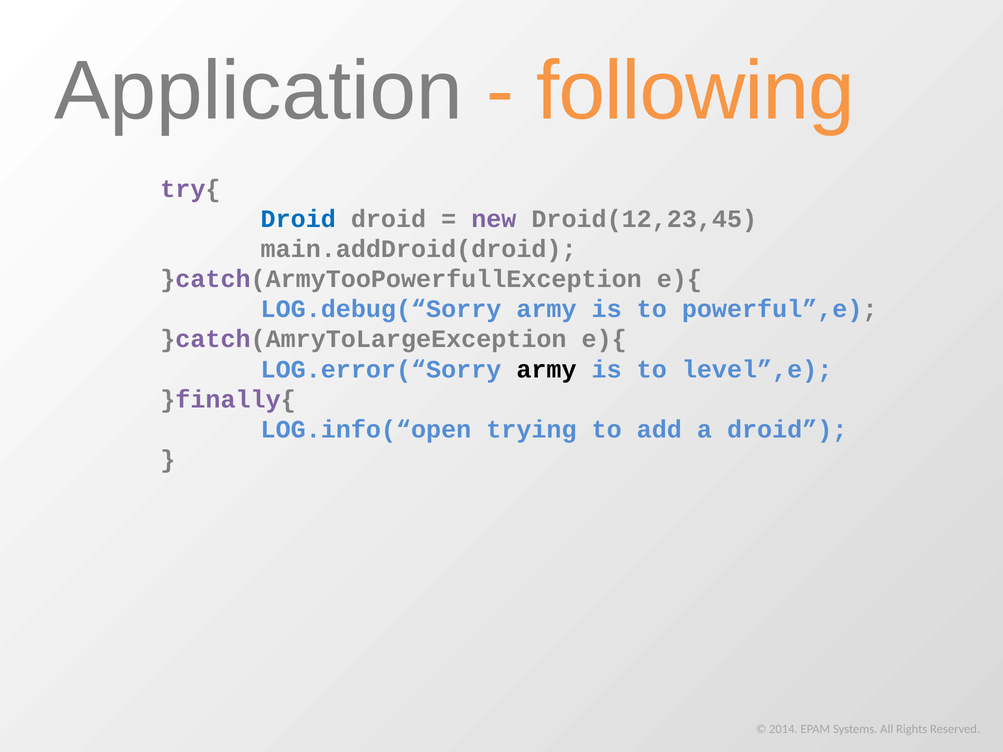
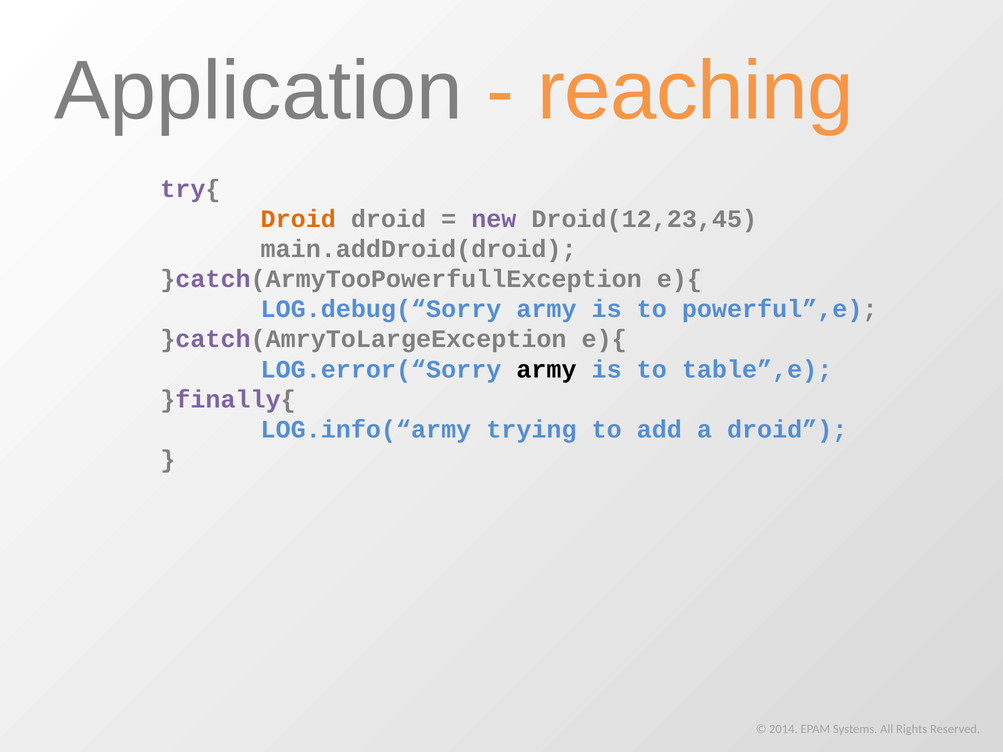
following: following -> reaching (695, 91)
Droid colour: blue -> orange (298, 219)
level”,e: level”,e -> table”,e (757, 369)
LOG.info(“open: LOG.info(“open -> LOG.info(“army (366, 430)
